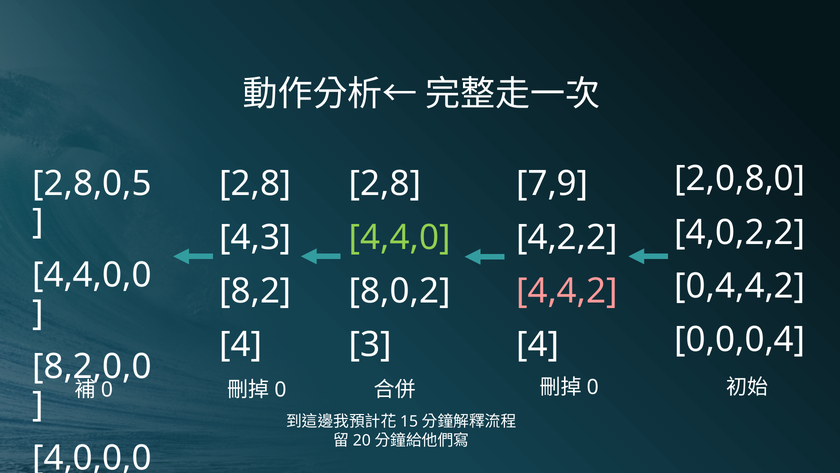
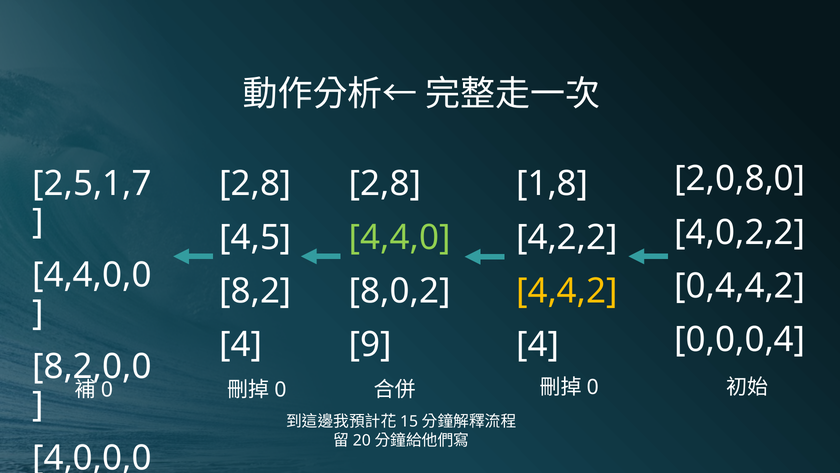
2,8,0,5: 2,8,0,5 -> 2,5,1,7 (92, 184)
7,9: 7,9 -> 1,8 (552, 184)
4,3: 4,3 -> 4,5 (255, 237)
4,4,2 colour: pink -> yellow (567, 291)
3: 3 -> 9 (370, 344)
